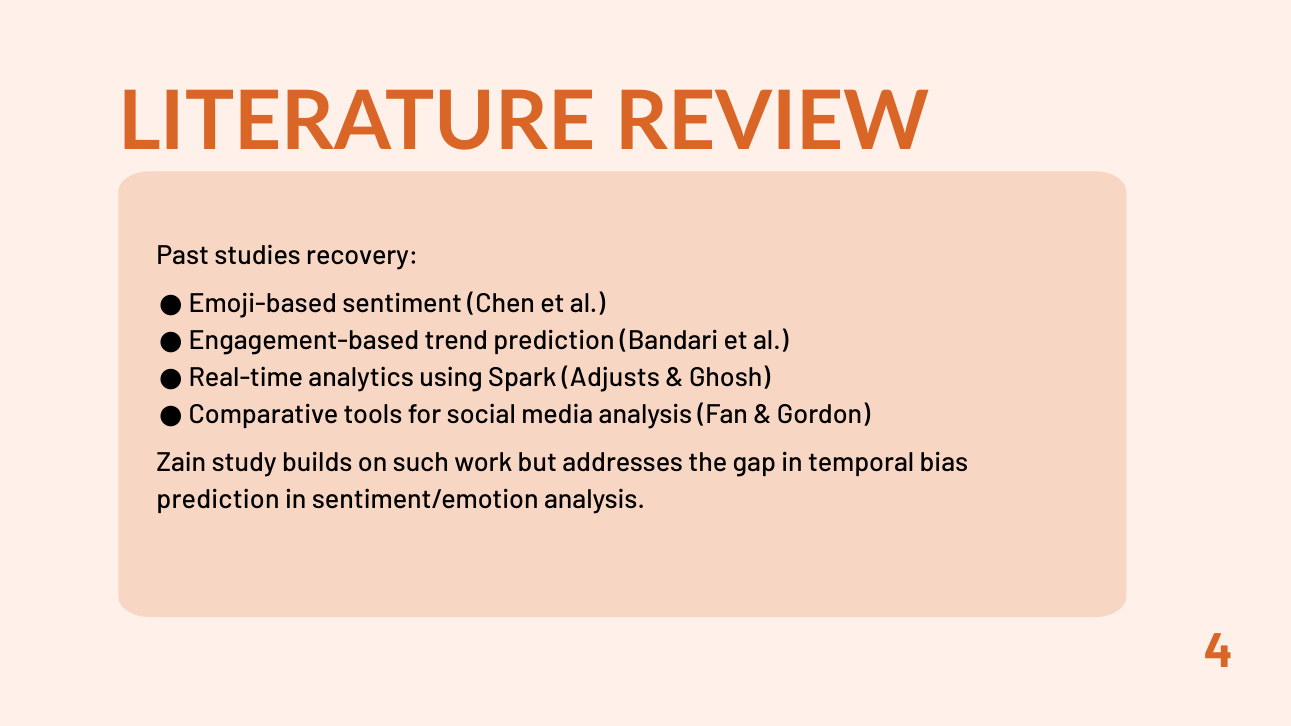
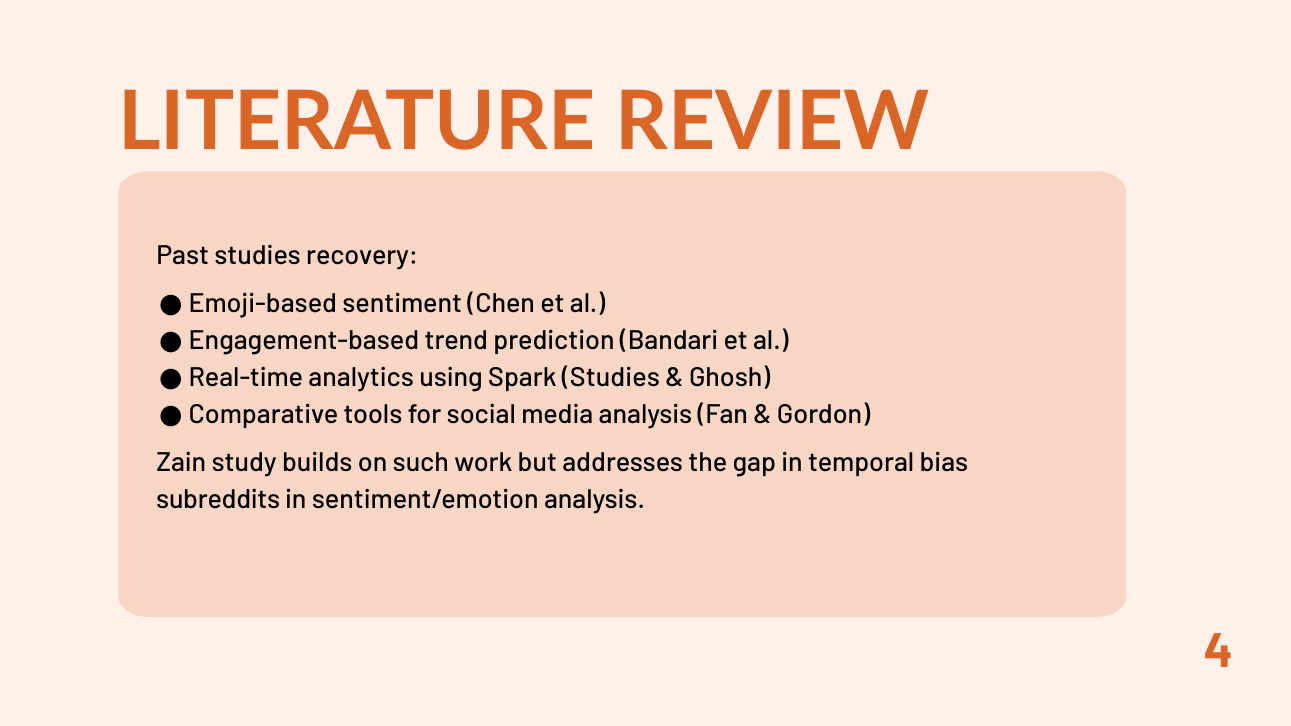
Spark Adjusts: Adjusts -> Studies (611, 378)
prediction: prediction -> subreddits (218, 500)
